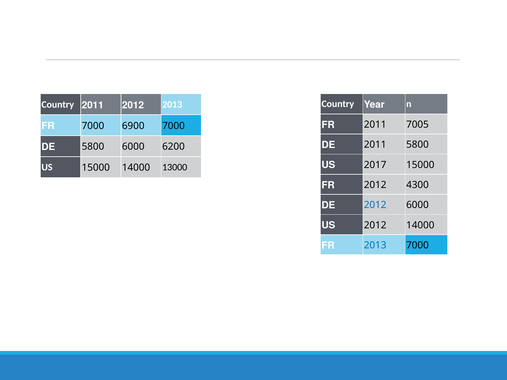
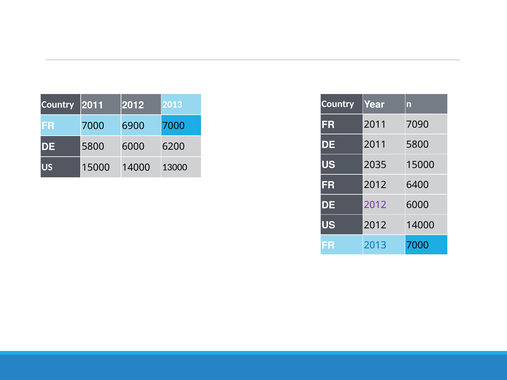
7005: 7005 -> 7090 (417, 125)
2017: 2017 -> 2035 (375, 165)
4300: 4300 -> 6400 (417, 185)
2012 colour: blue -> purple (375, 205)
